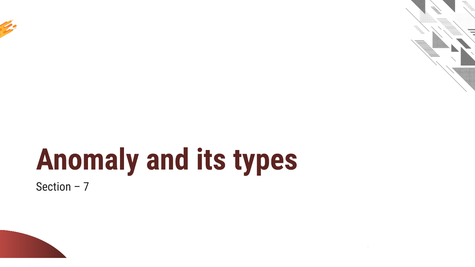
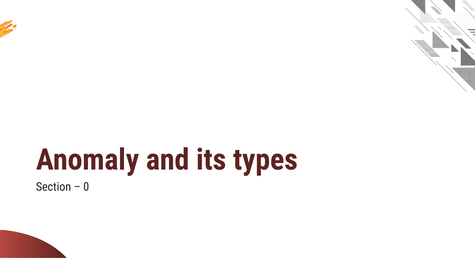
7: 7 -> 0 (86, 187)
